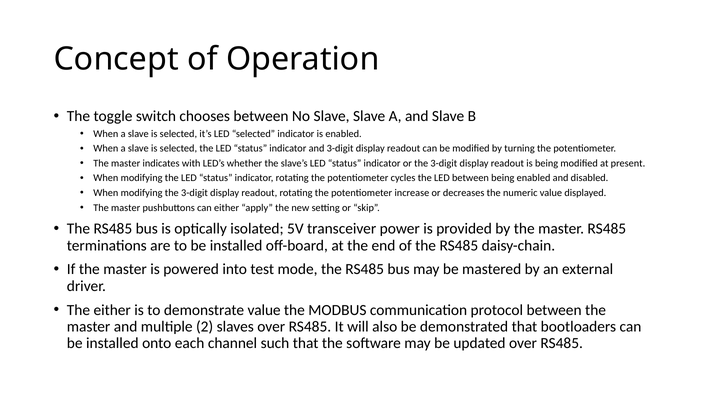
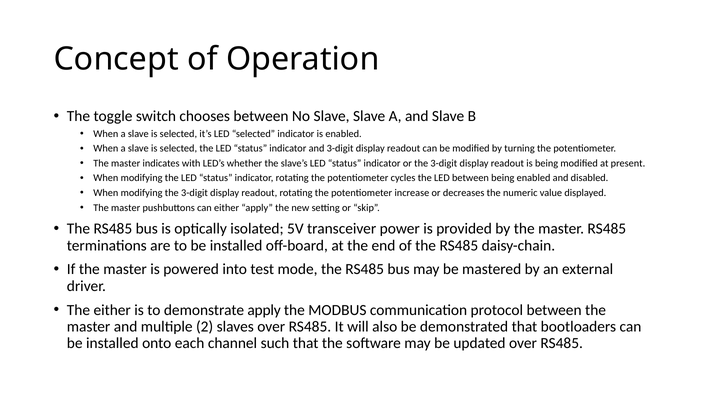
demonstrate value: value -> apply (264, 310)
